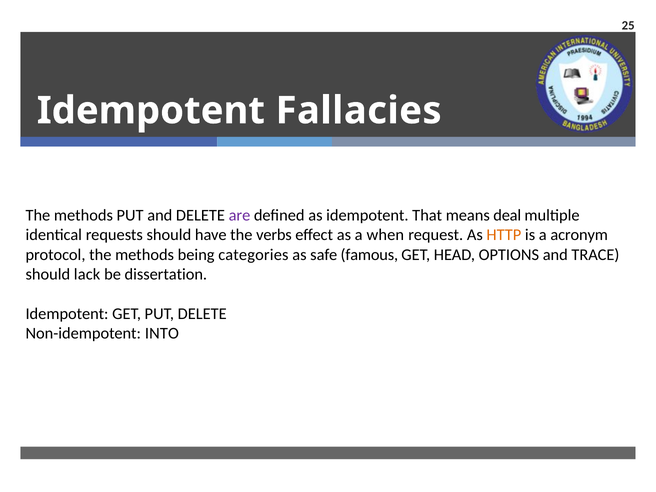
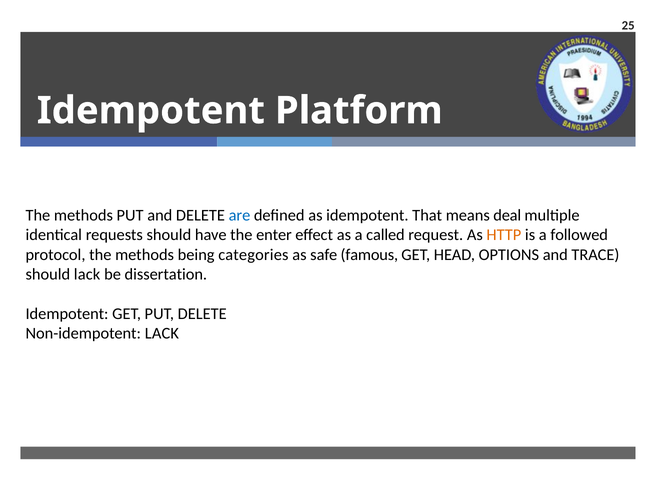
Fallacies: Fallacies -> Platform (359, 111)
are colour: purple -> blue (239, 215)
verbs: verbs -> enter (274, 235)
when: when -> called (385, 235)
acronym: acronym -> followed (579, 235)
Non-idempotent INTO: INTO -> LACK (162, 333)
